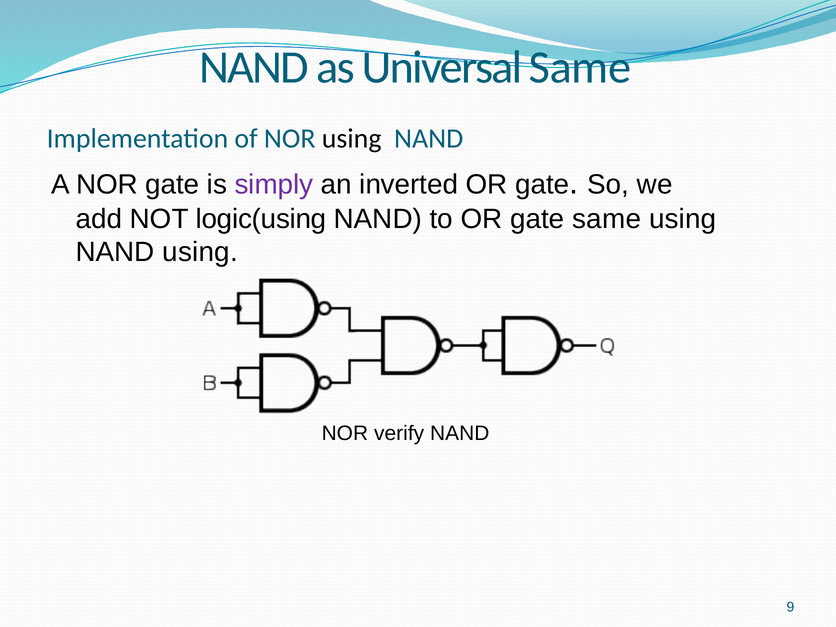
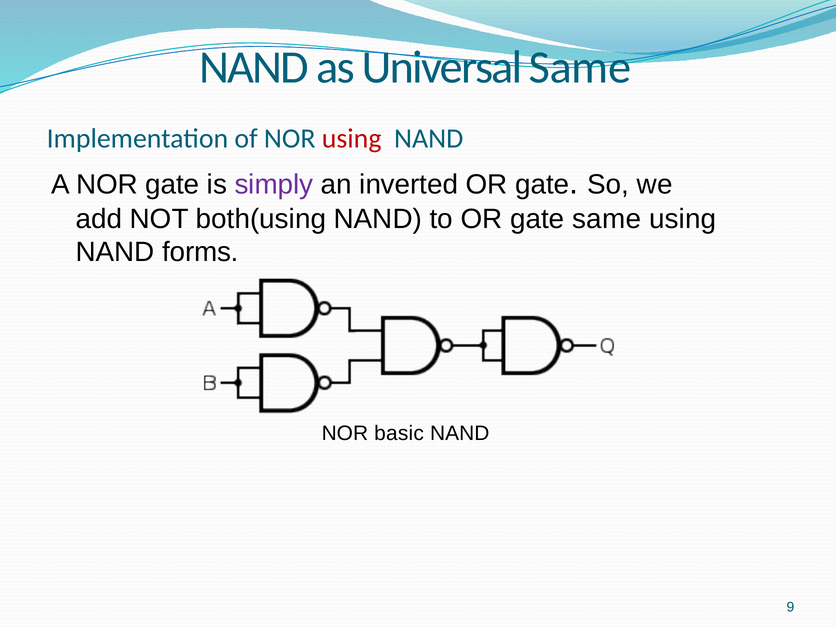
using colour: black -> red (352, 139)
logic(using: logic(using -> both(using (261, 219)
NAND using: using -> forms (200, 252)
verify: verify -> basic (399, 433)
